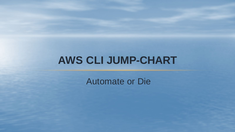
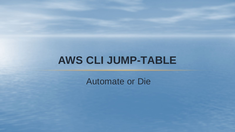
JUMP-CHART: JUMP-CHART -> JUMP-TABLE (142, 60)
